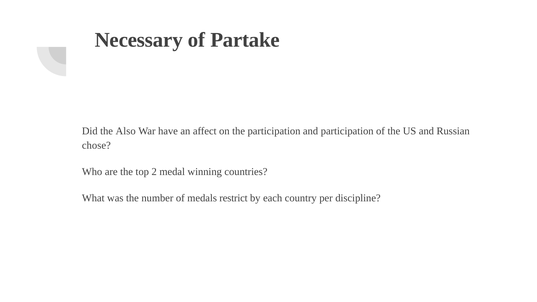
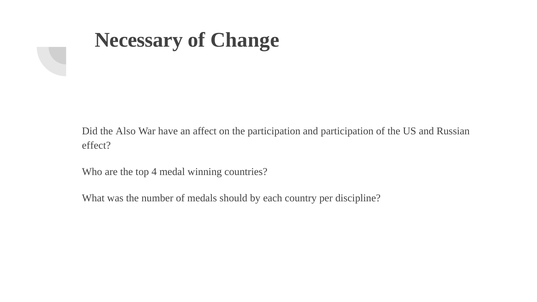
Partake: Partake -> Change (245, 40)
chose: chose -> effect (96, 145)
2: 2 -> 4 (154, 172)
restrict: restrict -> should (233, 198)
